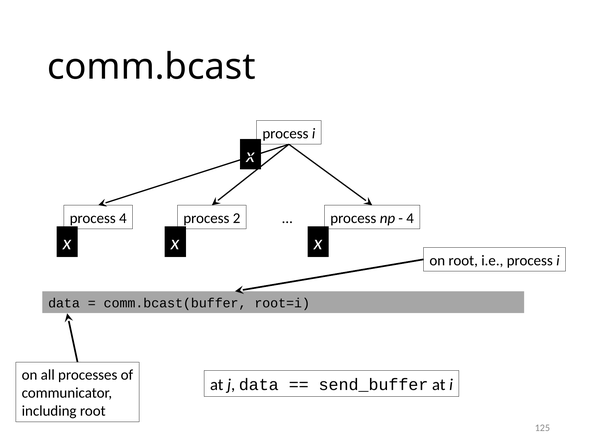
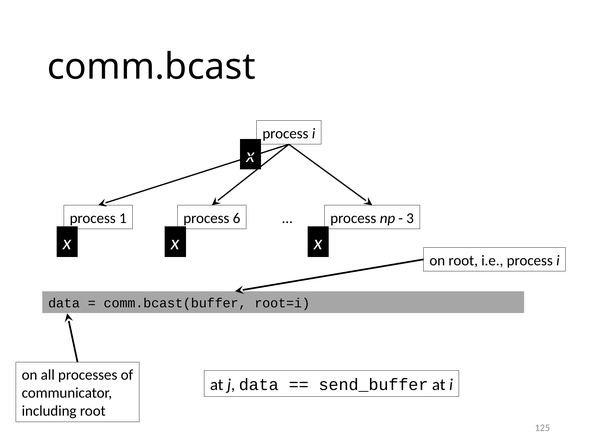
process 4: 4 -> 1 (123, 218)
2: 2 -> 6 (237, 218)
4: 4 -> 3 (410, 218)
